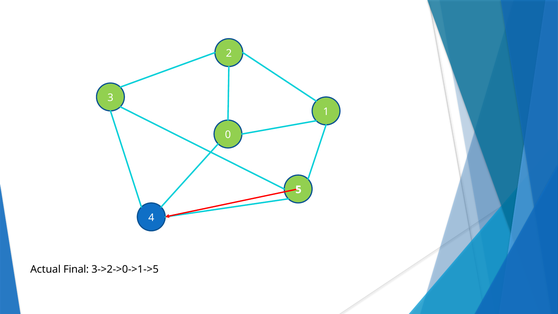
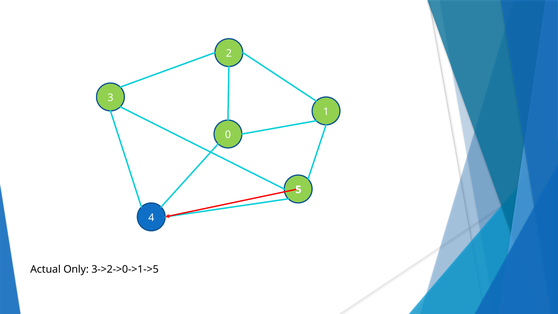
Final: Final -> Only (76, 269)
